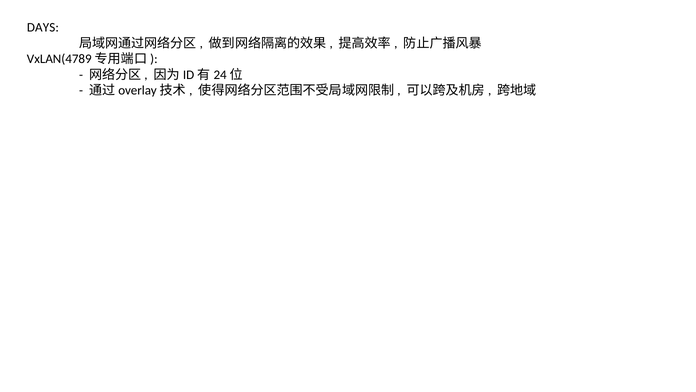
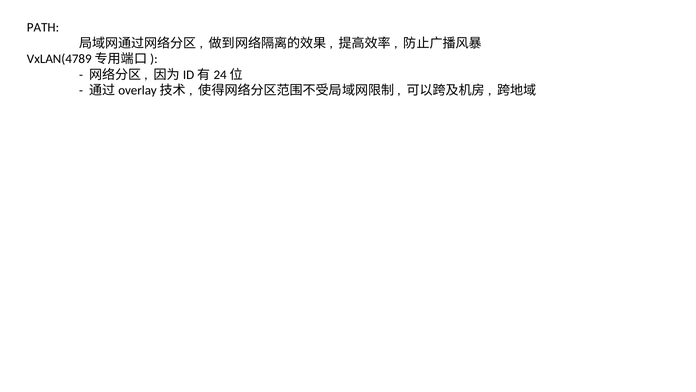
DAYS: DAYS -> PATH (43, 28)
